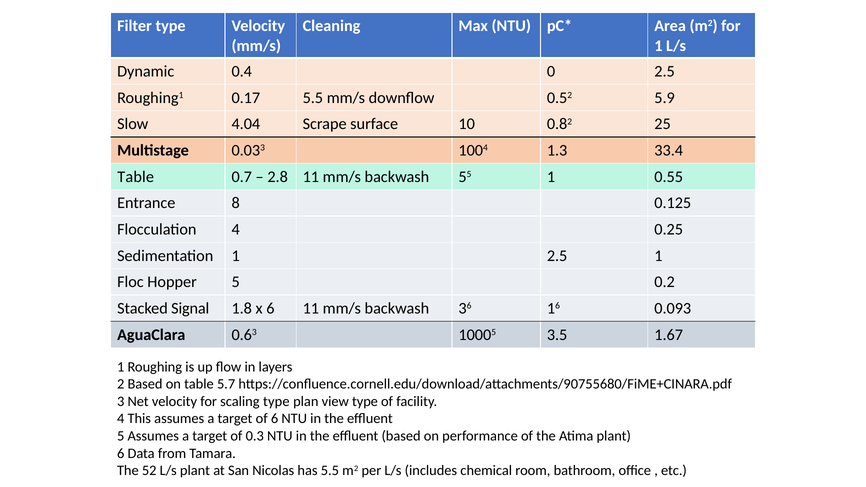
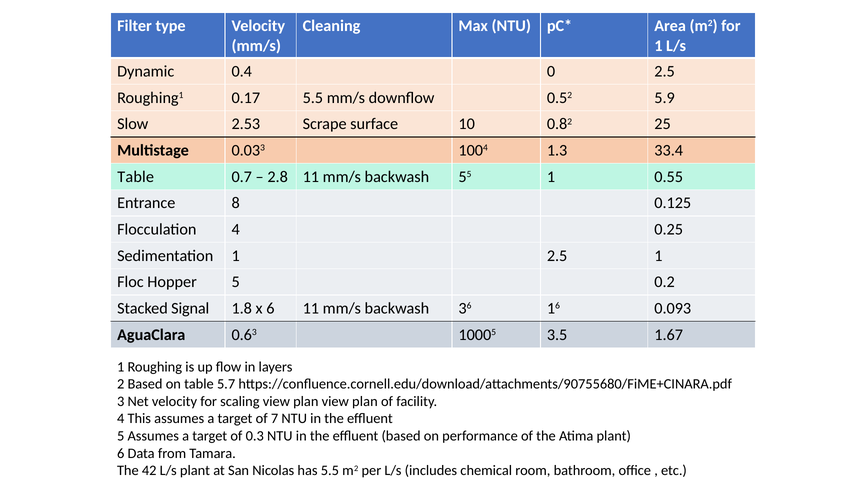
4.04: 4.04 -> 2.53 (246, 124)
scaling type: type -> view (276, 402)
plan view type: type -> plan (365, 402)
of 6: 6 -> 7 (275, 419)
52: 52 -> 42 (149, 471)
